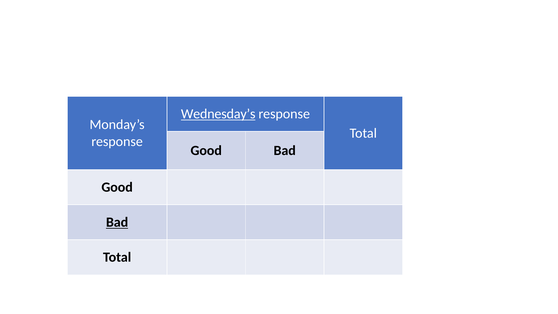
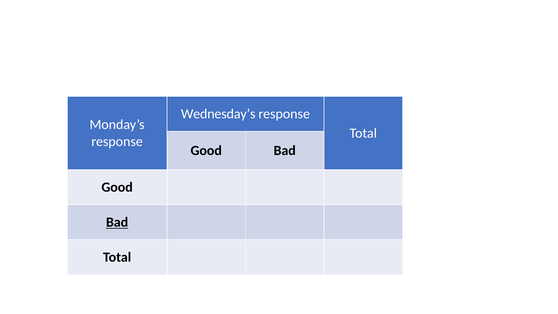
Wednesday’s underline: present -> none (218, 114)
